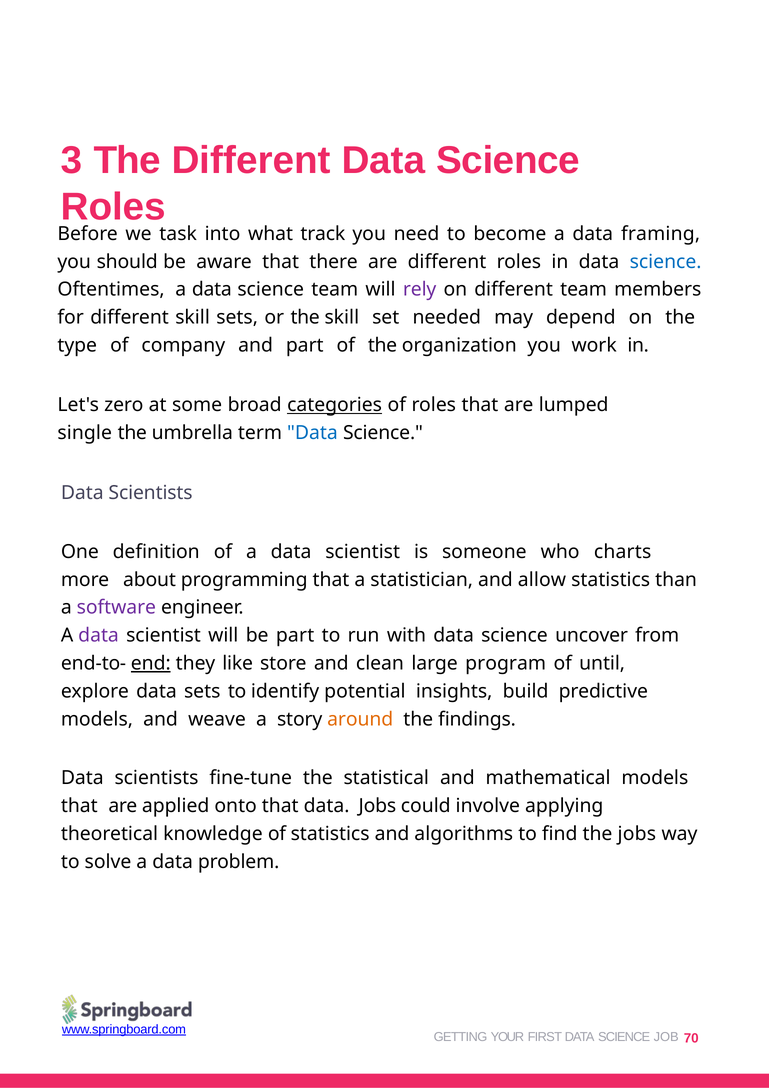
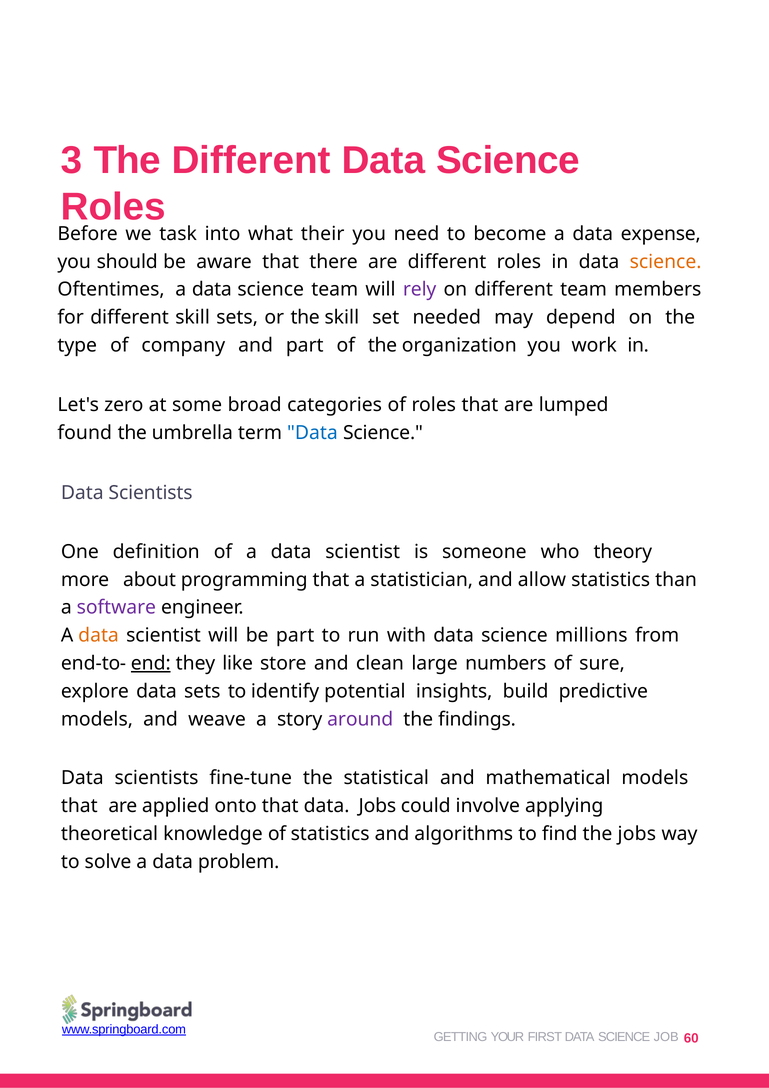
track: track -> their (323, 234)
framing: framing -> expense (661, 234)
science colour: blue -> orange (666, 262)
categories underline: present -> none (335, 405)
single: single -> found (85, 433)
charts: charts -> theory (623, 552)
data colour: purple -> orange (99, 636)
uncover: uncover -> millions (591, 636)
program: program -> numbers (506, 664)
until: until -> sure (602, 664)
around colour: orange -> purple (360, 719)
70: 70 -> 60 (691, 1039)
